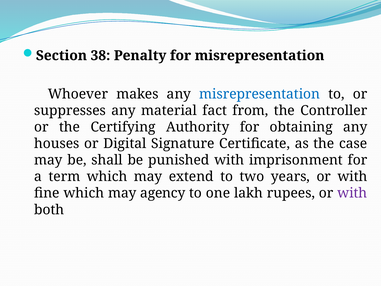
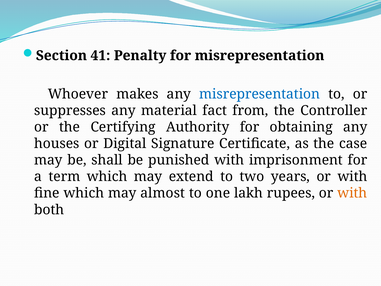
38: 38 -> 41 (100, 56)
agency: agency -> almost (163, 193)
with colour: purple -> orange (352, 193)
